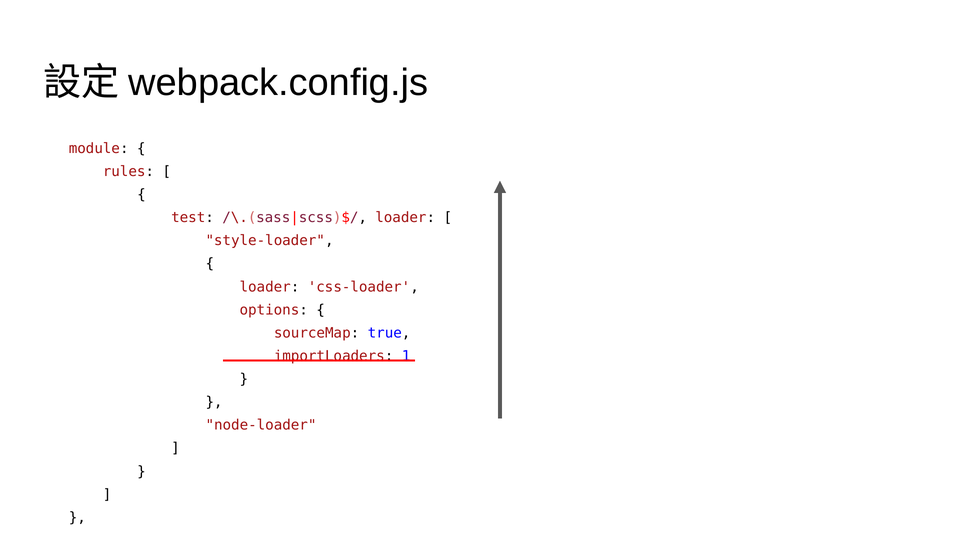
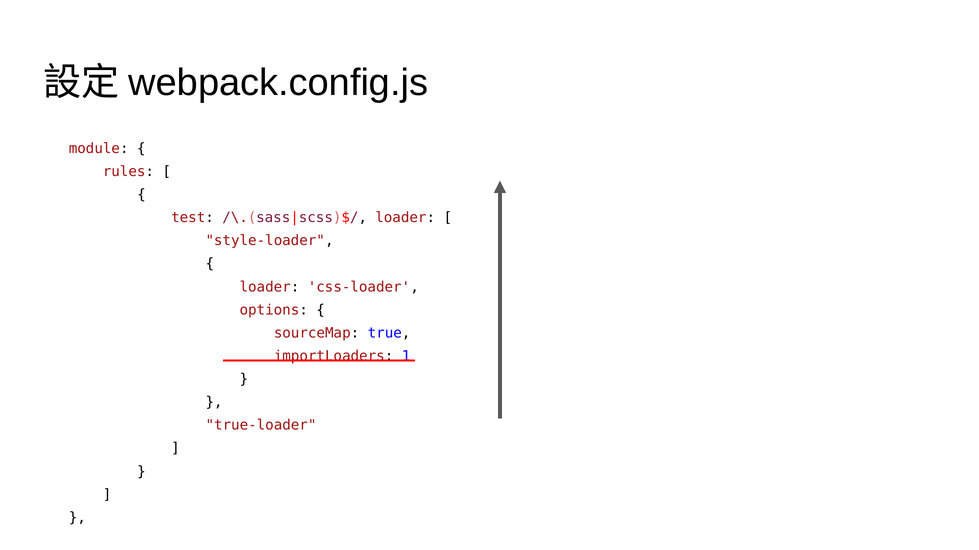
node-loader: node-loader -> true-loader (261, 426)
